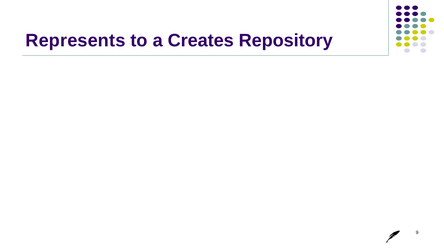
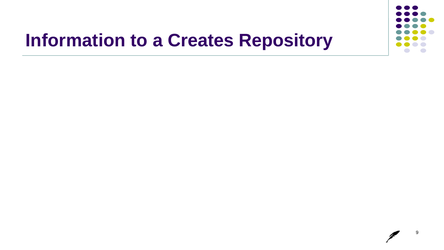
Represents: Represents -> Information (76, 40)
